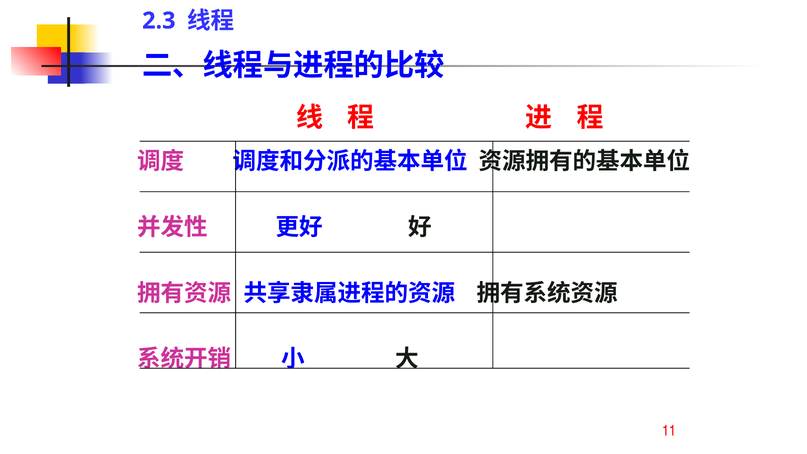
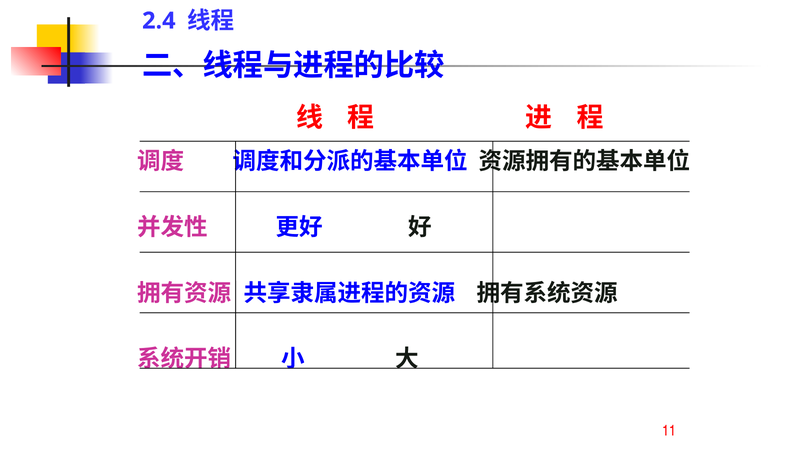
2.3: 2.3 -> 2.4 (159, 21)
